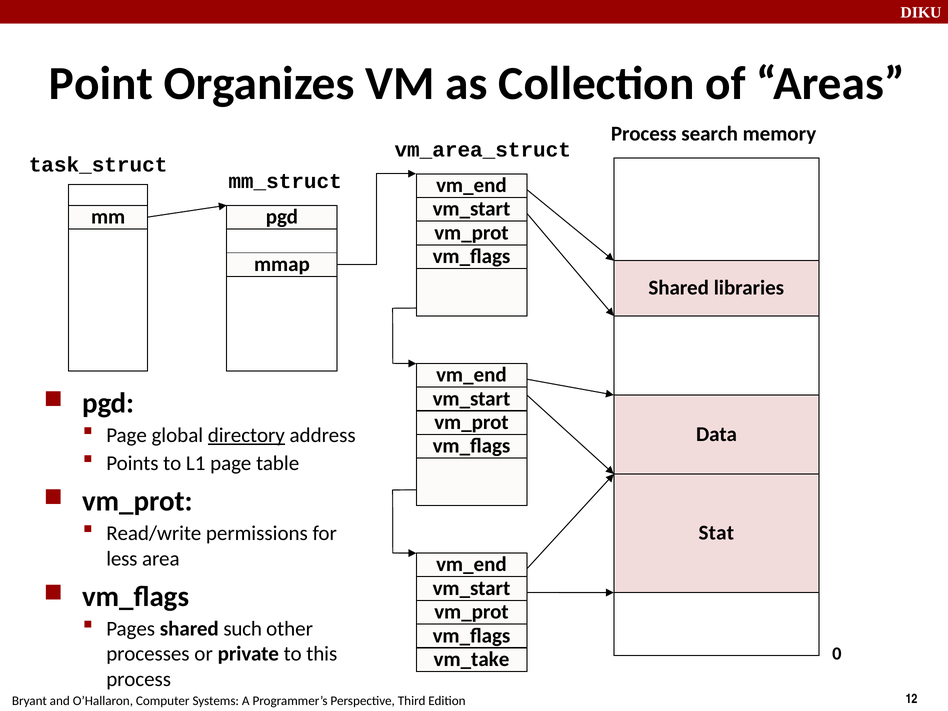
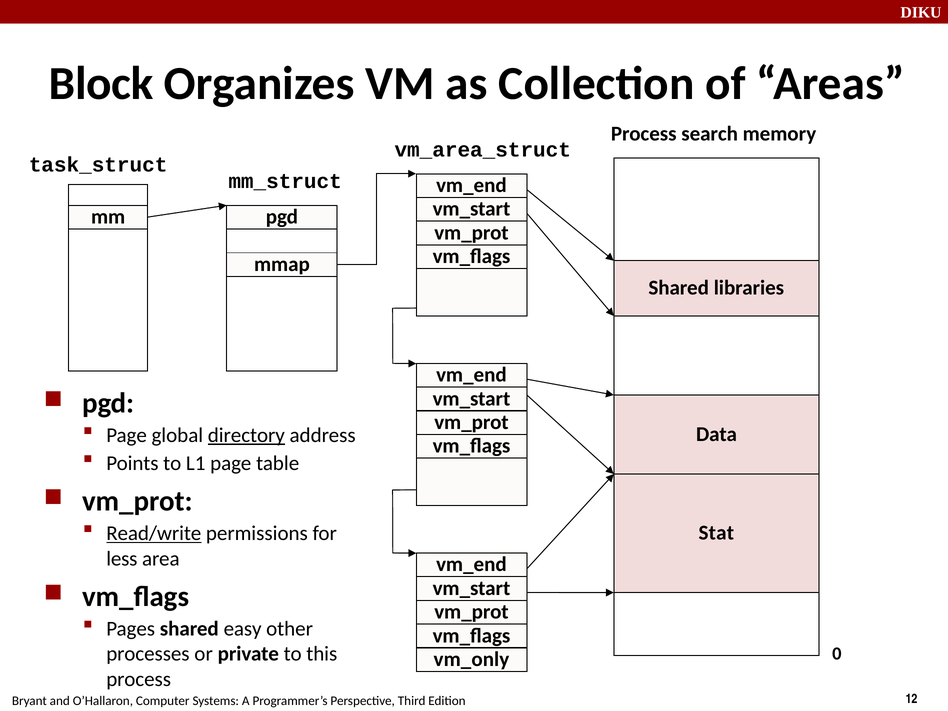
Point: Point -> Block (101, 84)
Read/write underline: none -> present (154, 533)
such: such -> easy (243, 629)
vm_take: vm_take -> vm_only (471, 659)
